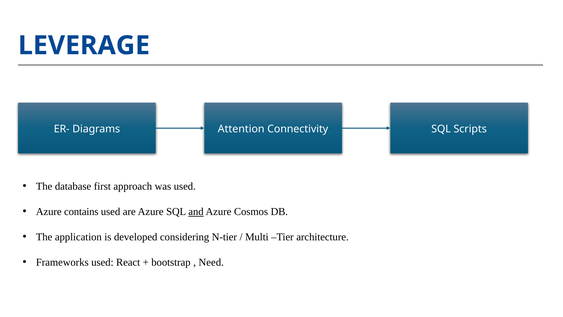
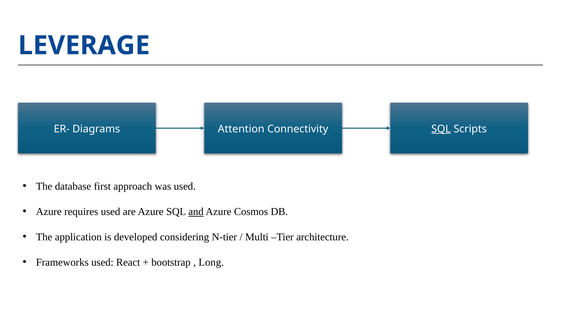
SQL underline: none -> present (441, 129)
contains: contains -> requires (81, 211)
Need: Need -> Long (211, 262)
